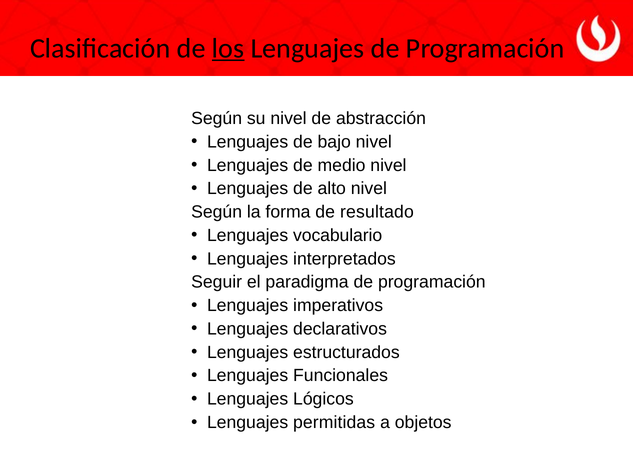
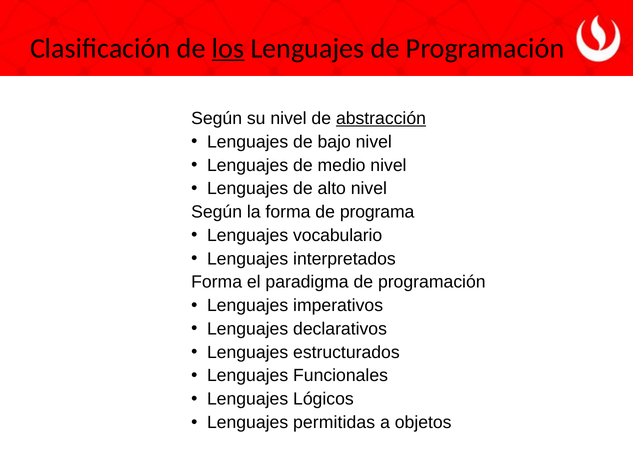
abstracción underline: none -> present (381, 118)
resultado: resultado -> programa (377, 212)
Seguir: Seguir -> Forma (217, 282)
